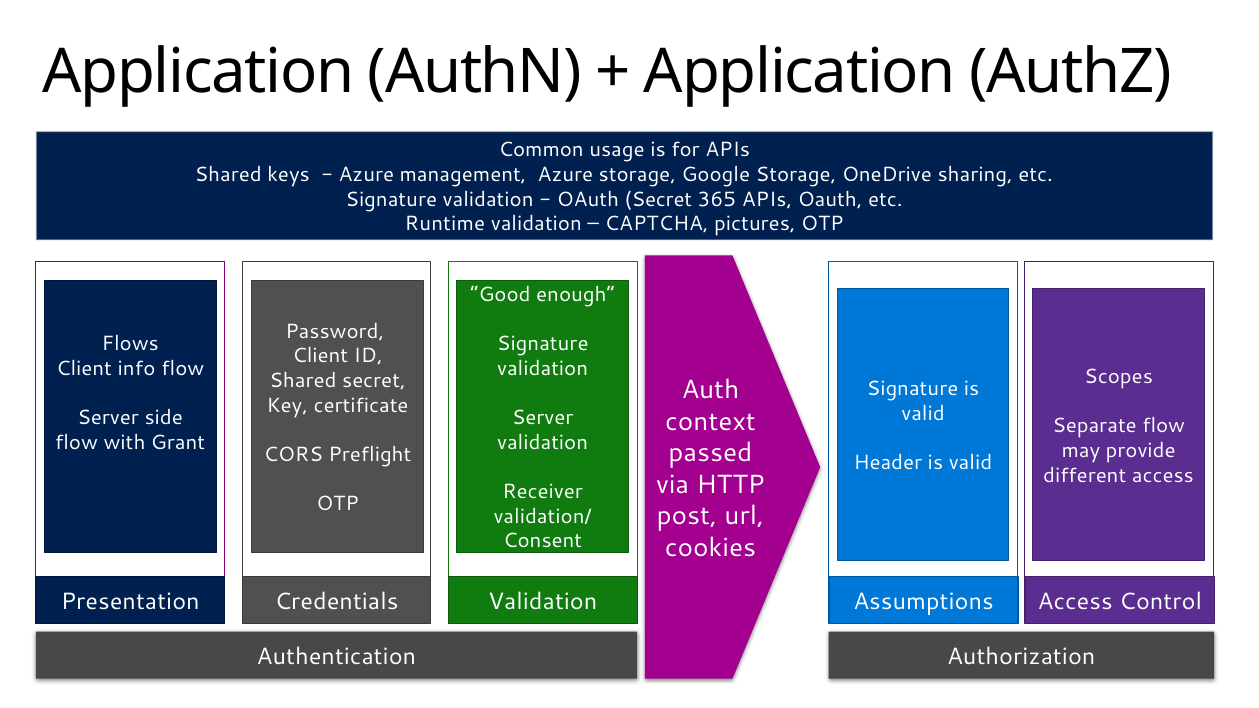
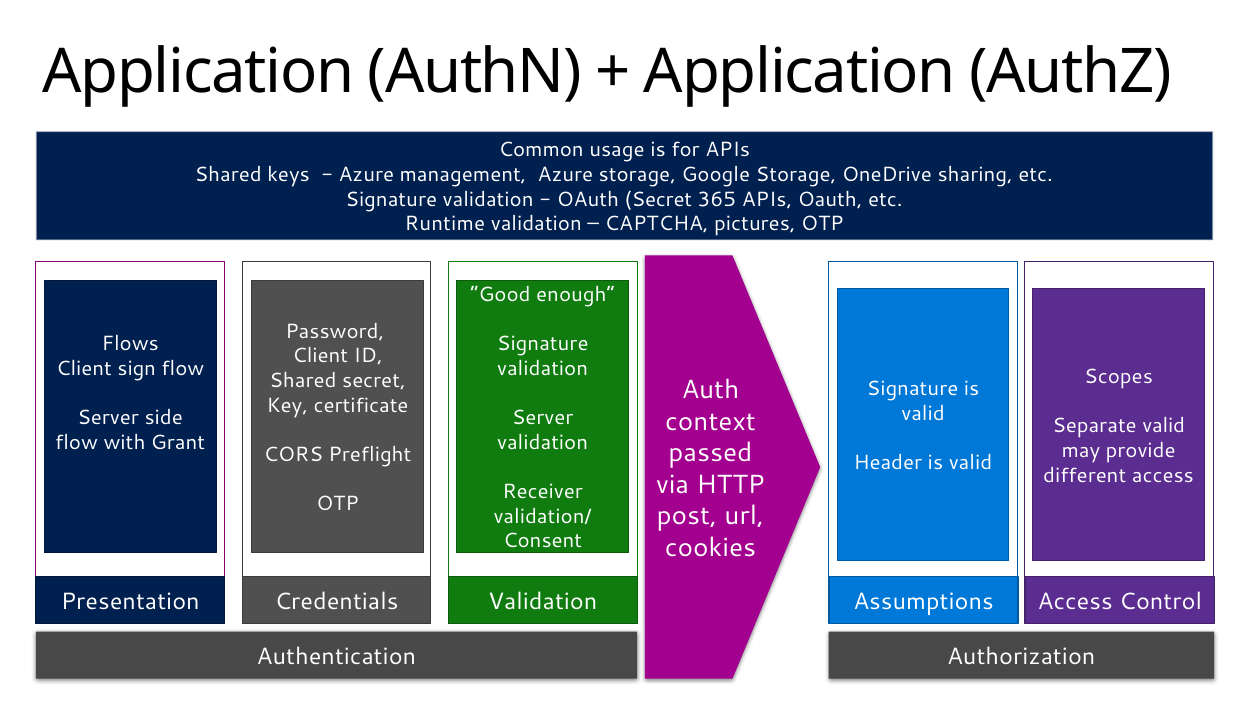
info: info -> sign (137, 368)
Separate flow: flow -> valid (1164, 426)
